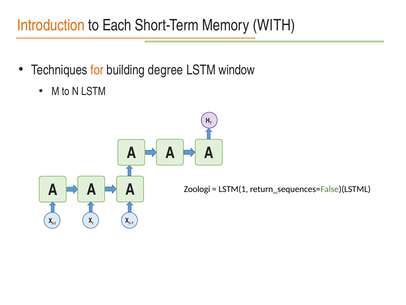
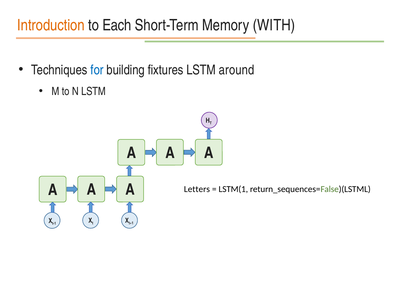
for colour: orange -> blue (97, 70)
degree: degree -> fixtures (166, 70)
window: window -> around (237, 70)
Zoologi: Zoologi -> Letters (197, 189)
